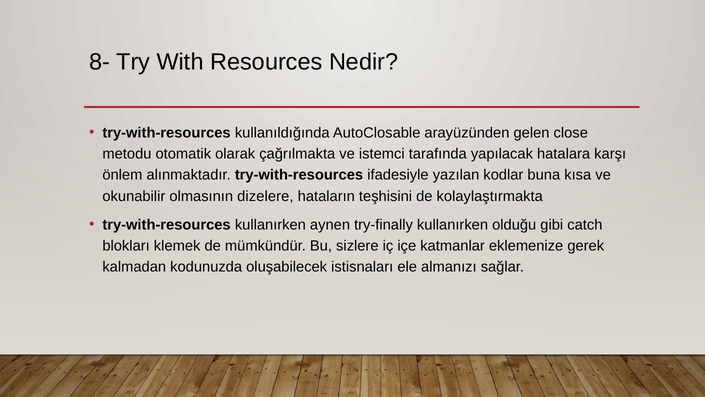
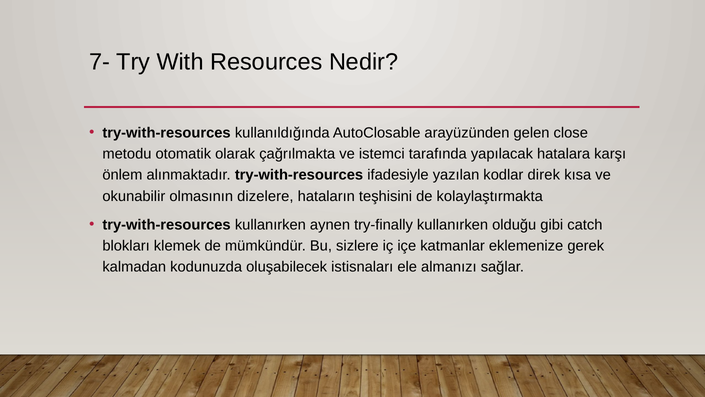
8-: 8- -> 7- (100, 62)
buna: buna -> direk (544, 175)
